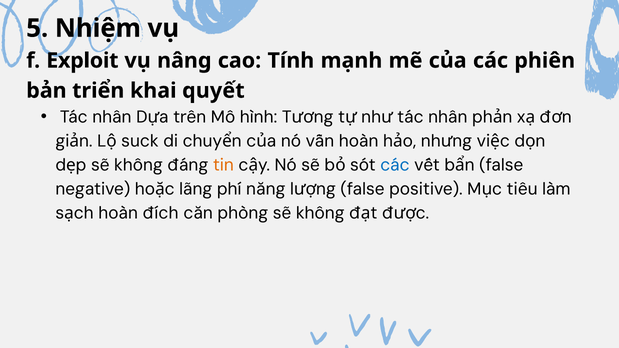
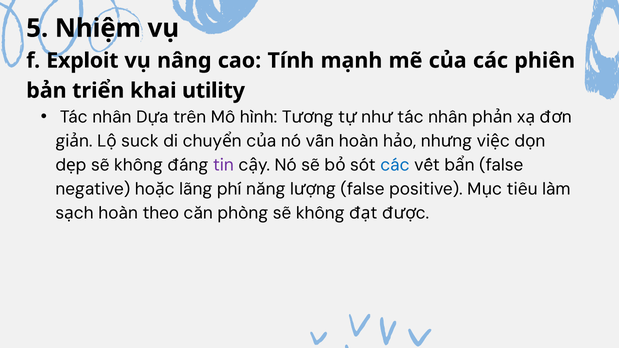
quyết: quyết -> utility (214, 91)
tin colour: orange -> purple (223, 165)
đích: đích -> theo (161, 213)
